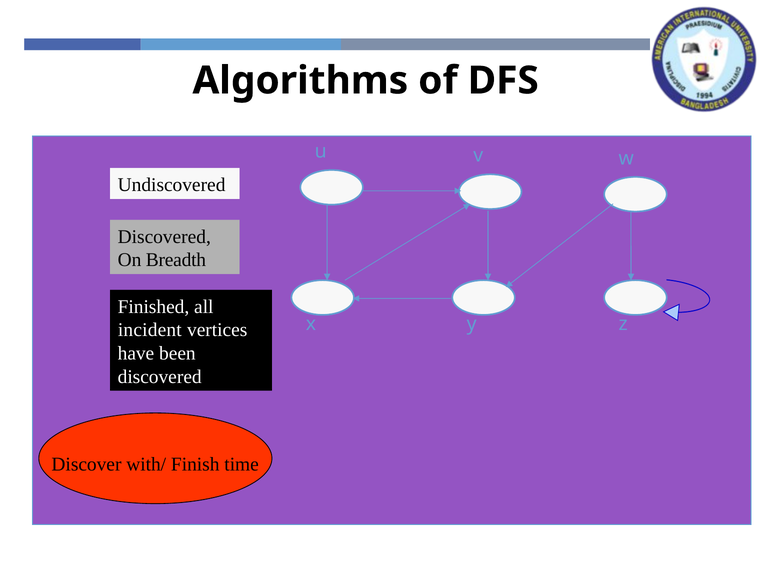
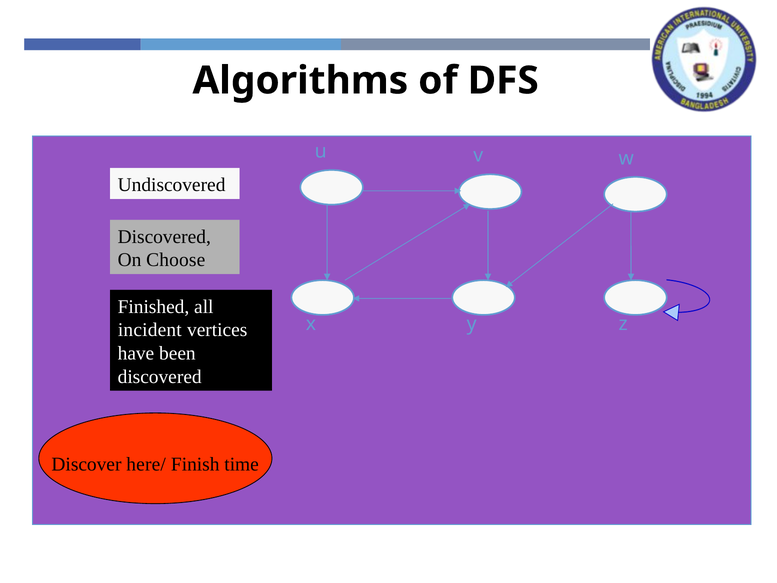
Breadth: Breadth -> Choose (176, 260)
with/: with/ -> here/ (146, 464)
